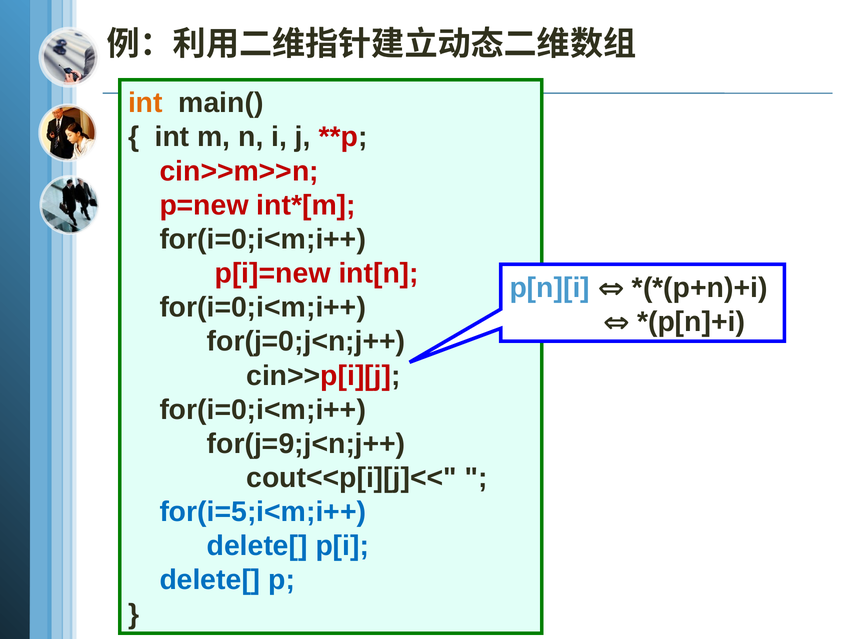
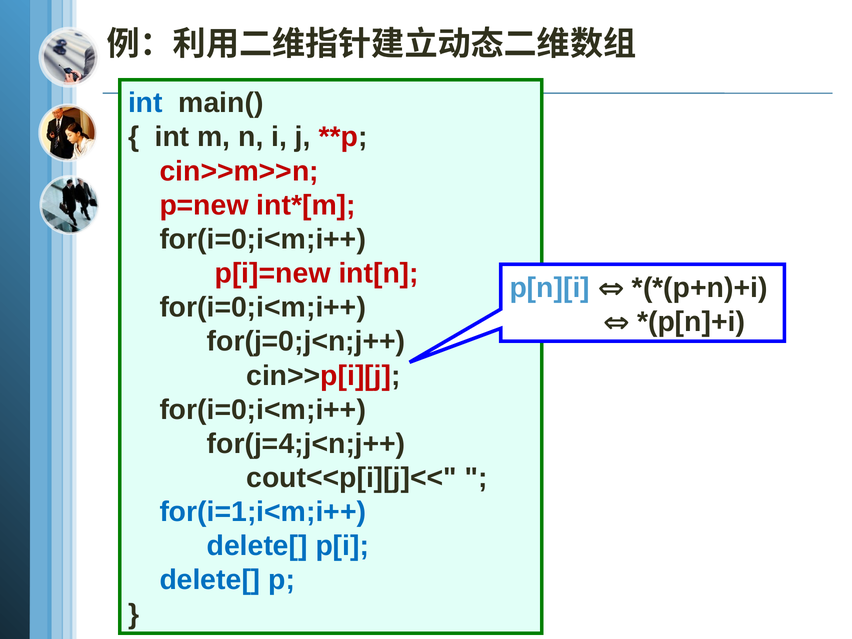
int colour: orange -> blue (145, 103)
for(j=9;j<n;j++: for(j=9;j<n;j++ -> for(j=4;j<n;j++ (306, 444)
for(i=5;i<m;i++: for(i=5;i<m;i++ -> for(i=1;i<m;i++ (263, 512)
